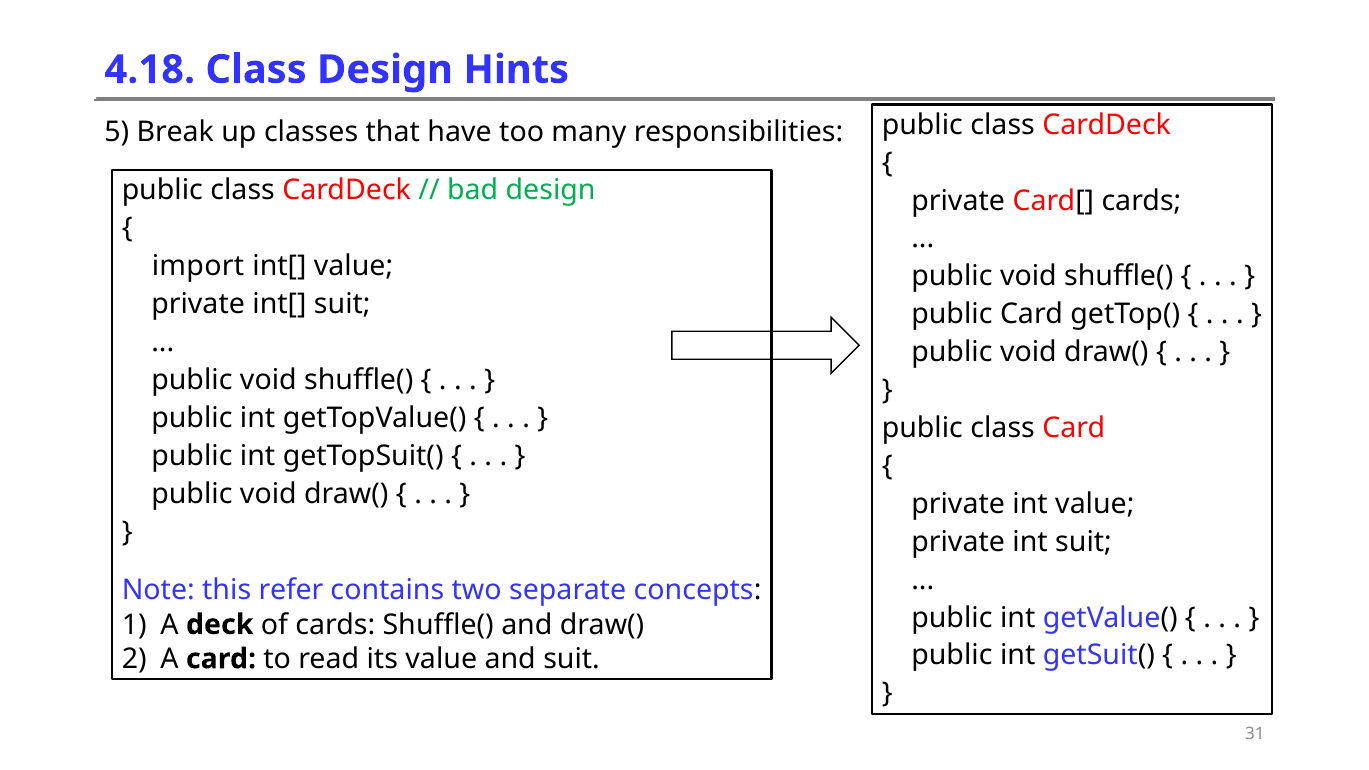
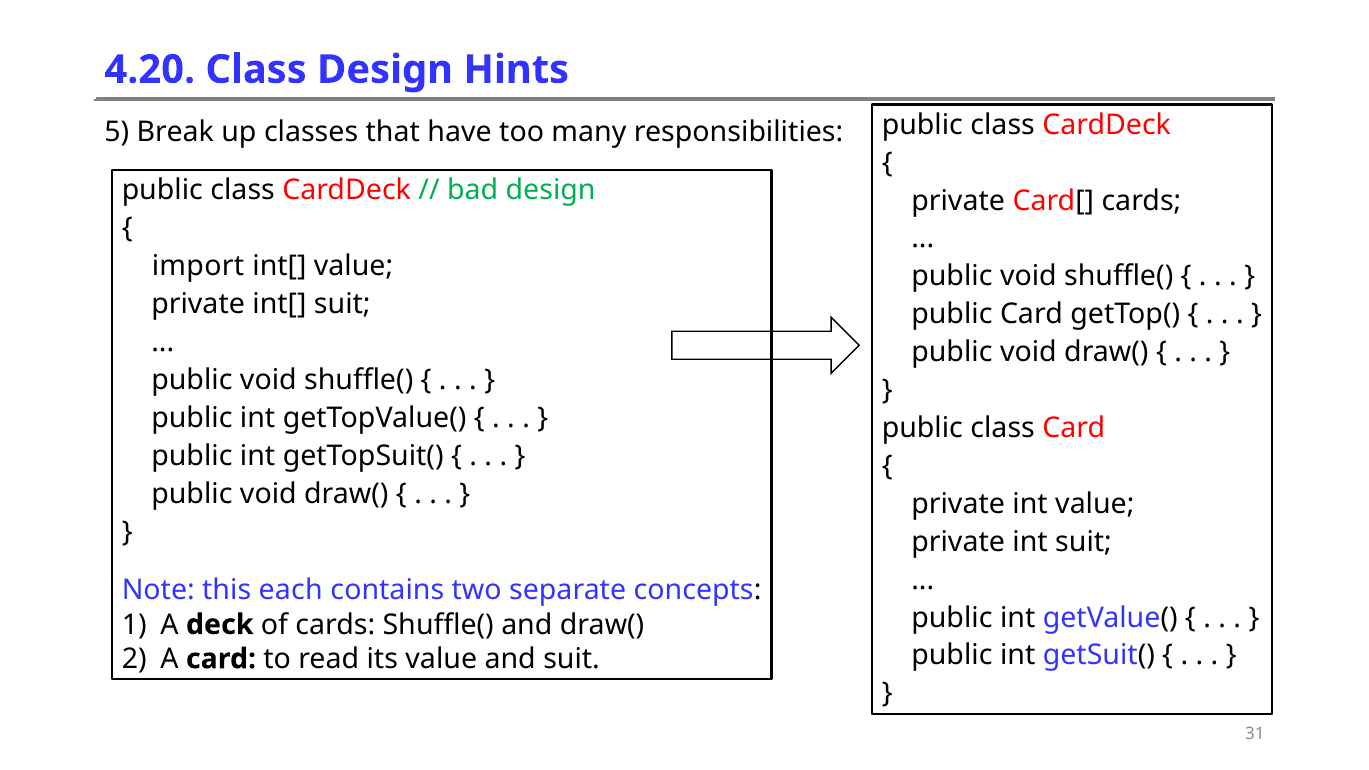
4.18: 4.18 -> 4.20 (150, 70)
refer: refer -> each (291, 590)
